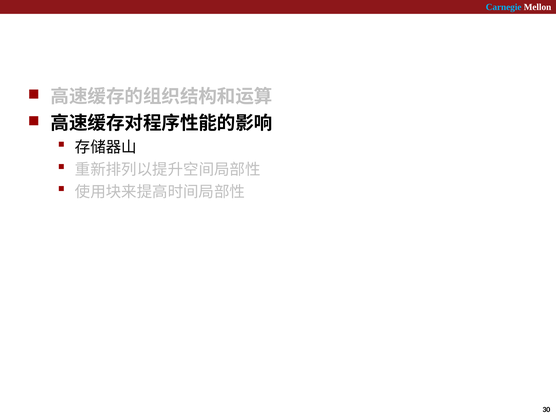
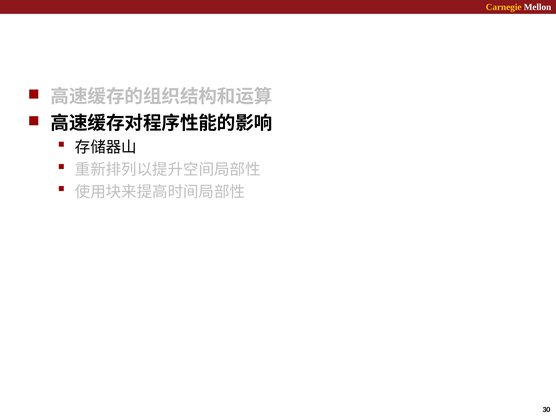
Carnegie colour: light blue -> yellow (504, 7)
